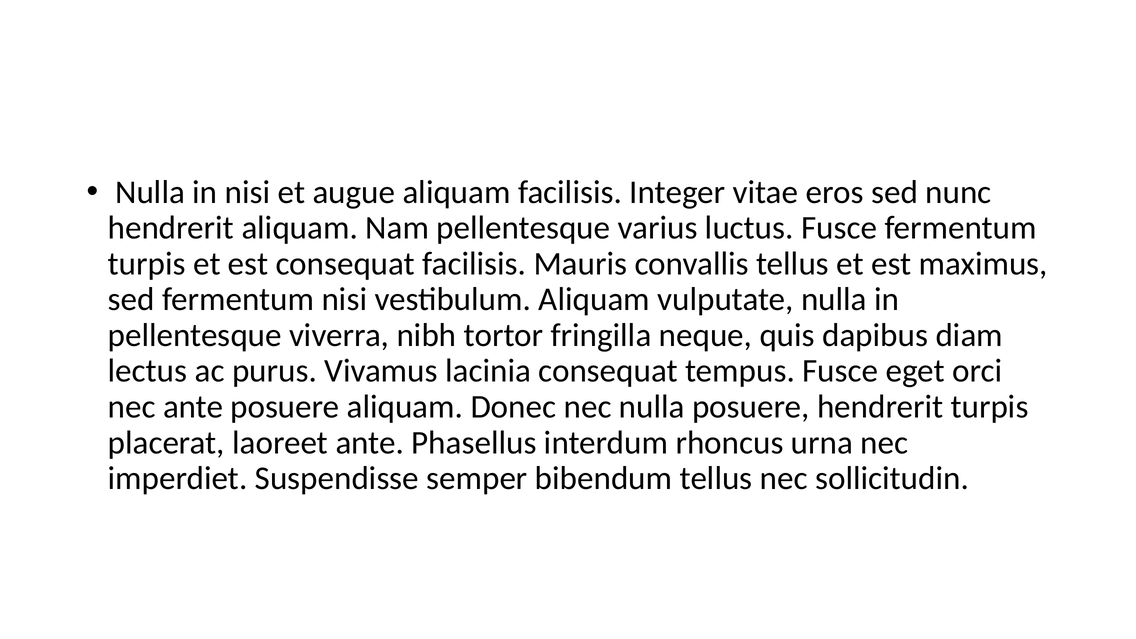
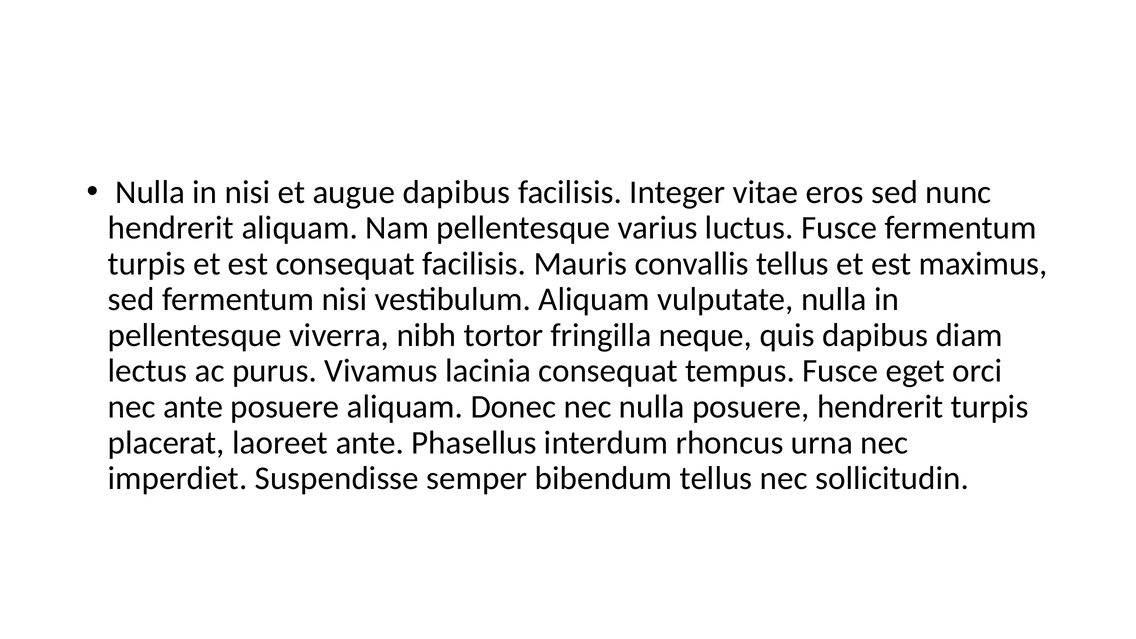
augue aliquam: aliquam -> dapibus (456, 192)
